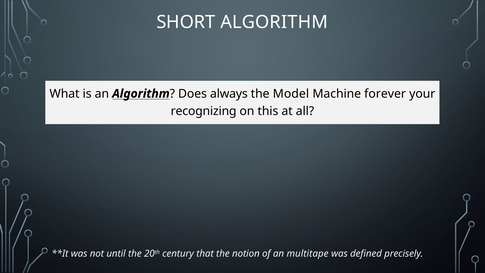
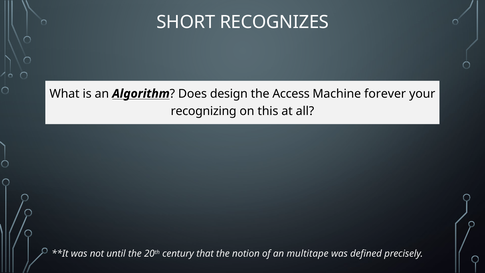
SHORT ALGORITHM: ALGORITHM -> RECOGNIZES (274, 22)
always: always -> design (229, 94)
Model: Model -> Access (291, 94)
